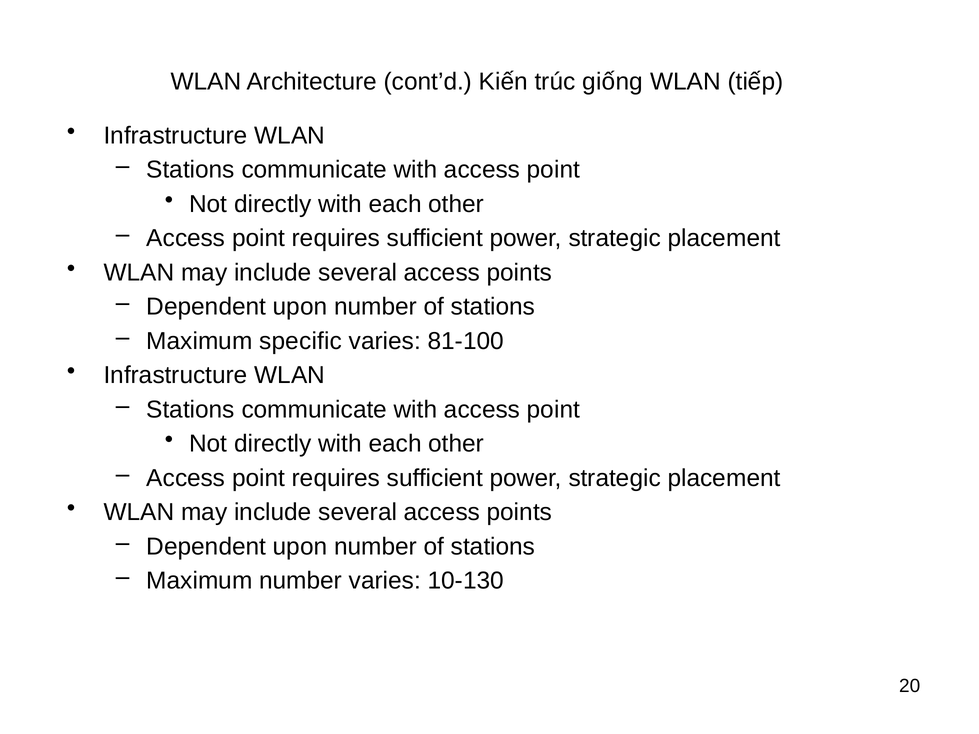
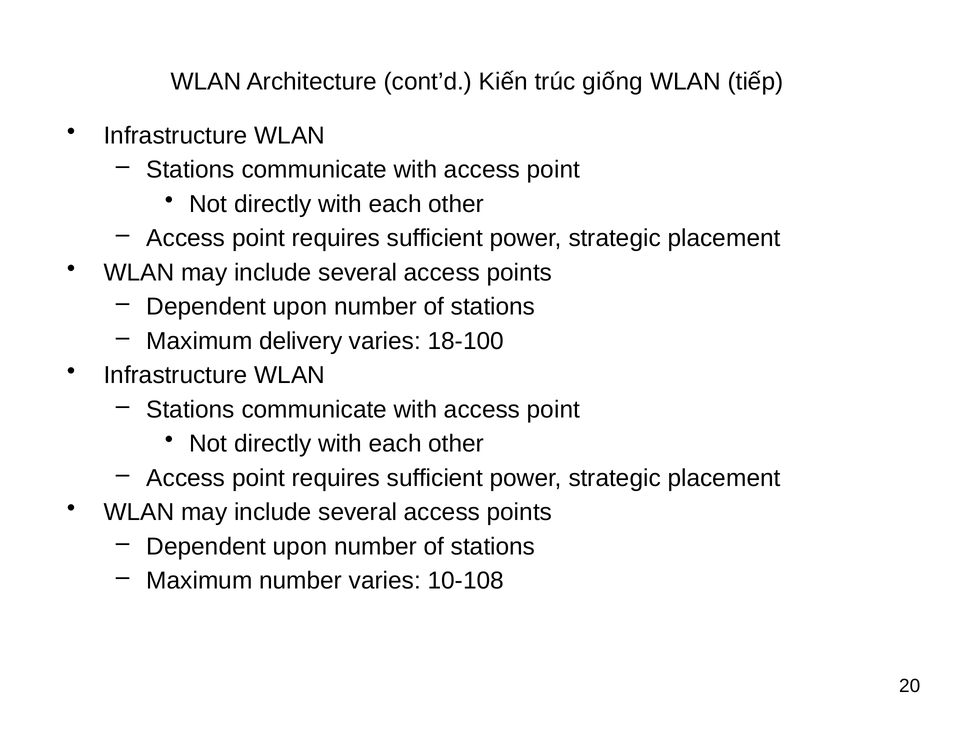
specific: specific -> delivery (301, 341)
81-100: 81-100 -> 18-100 (466, 341)
10-130: 10-130 -> 10-108 (466, 581)
